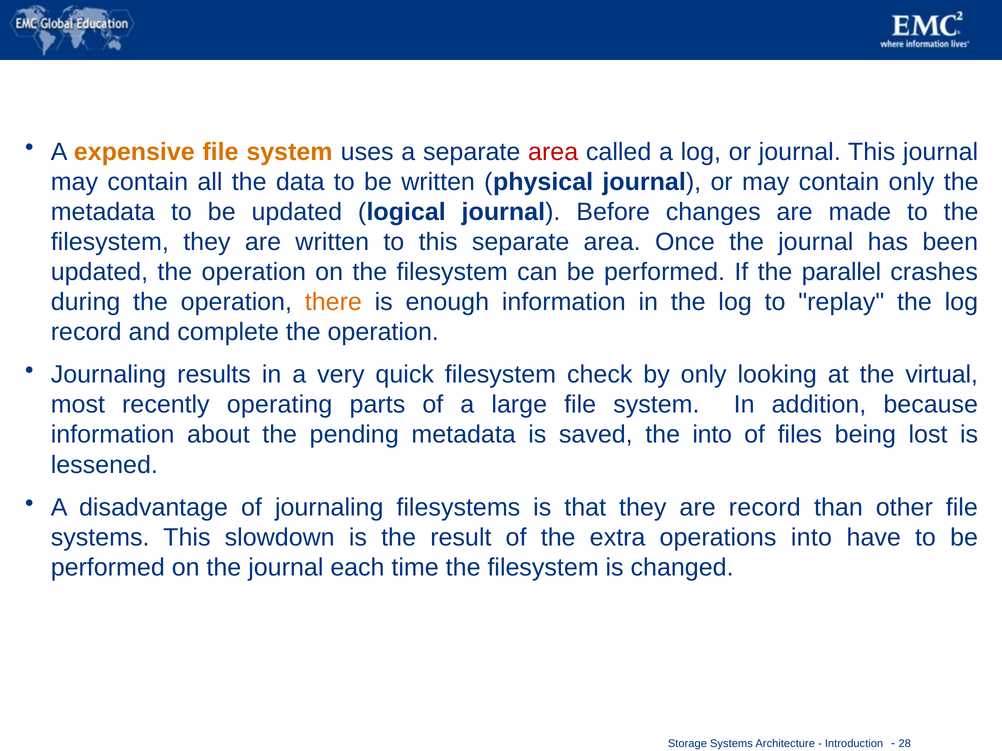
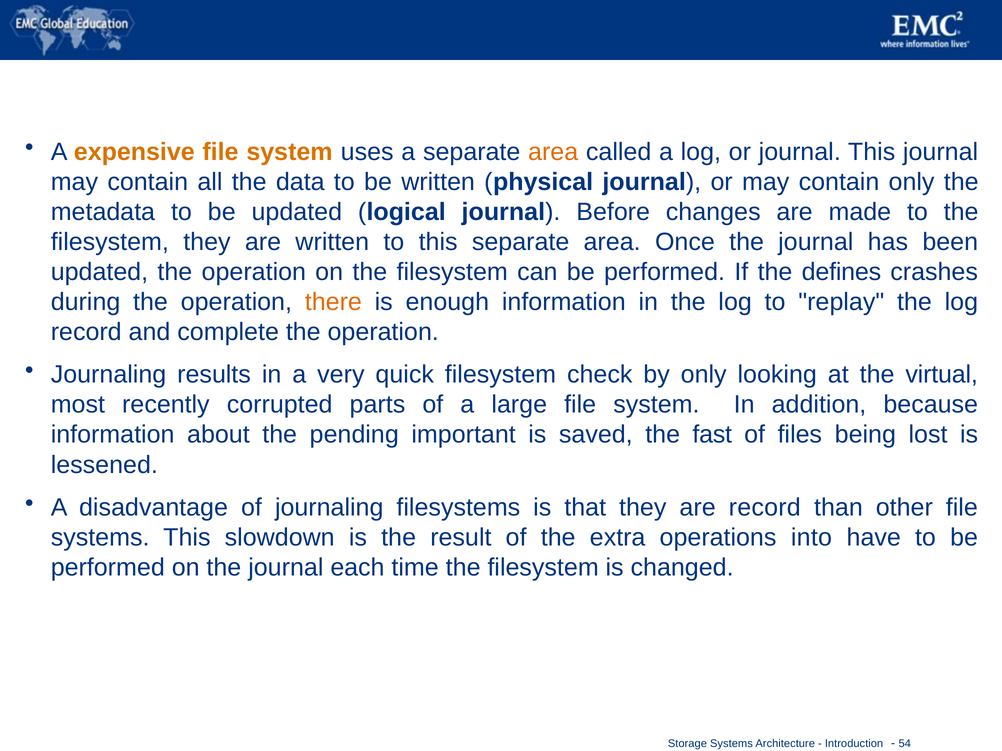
area colour: red -> orange (553, 152)
parallel: parallel -> defines (841, 272)
operating: operating -> corrupted (280, 405)
pending metadata: metadata -> important (464, 435)
the into: into -> fast (712, 435)
28: 28 -> 54 (905, 744)
